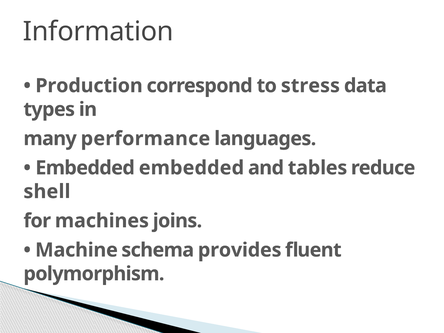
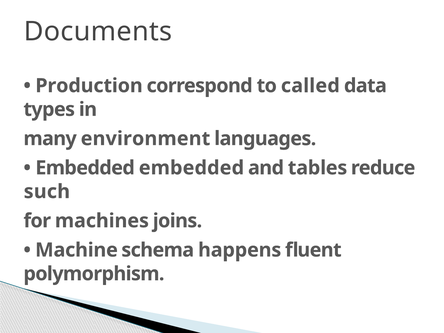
Information: Information -> Documents (98, 31)
stress: stress -> called (310, 86)
performance: performance -> environment (145, 139)
shell: shell -> such (47, 192)
provides: provides -> happens (240, 250)
